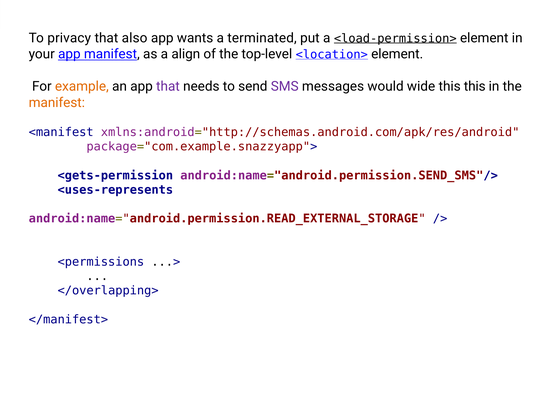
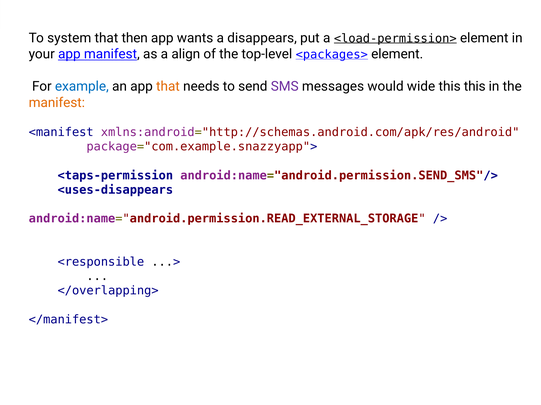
privacy: privacy -> system (69, 38)
also: also -> then (135, 38)
terminated: terminated -> disappears (262, 38)
<location>: <location> -> <packages> (332, 55)
example colour: orange -> blue (82, 87)
that colour: purple -> orange (168, 87)
<gets-permission: <gets-permission -> <taps-permission (115, 176)
<uses-represents: <uses-represents -> <uses-disappears (115, 190)
<permissions: <permissions -> <responsible (101, 262)
